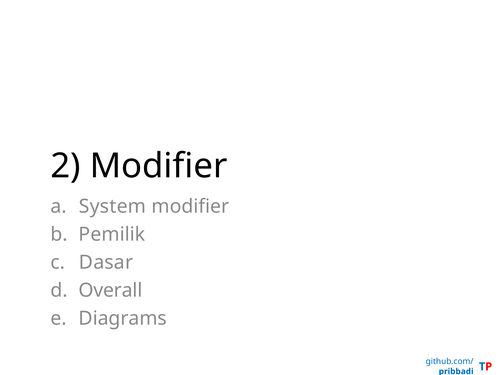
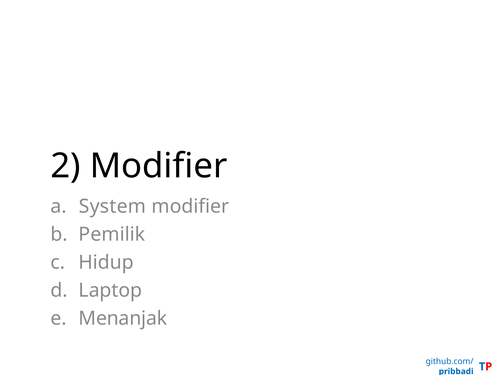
Dasar: Dasar -> Hidup (106, 262)
Overall: Overall -> Laptop (110, 290)
Diagrams: Diagrams -> Menanjak (123, 318)
